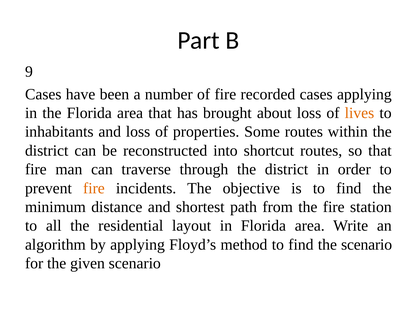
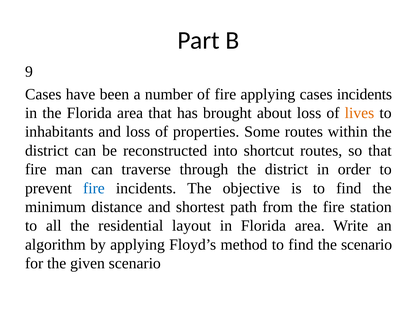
fire recorded: recorded -> applying (268, 94)
cases applying: applying -> incidents (364, 94)
fire colour: orange -> blue (94, 188)
